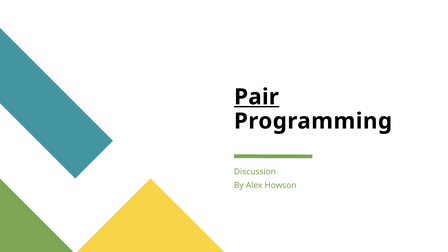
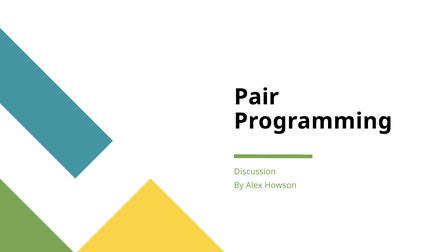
Pair underline: present -> none (257, 97)
